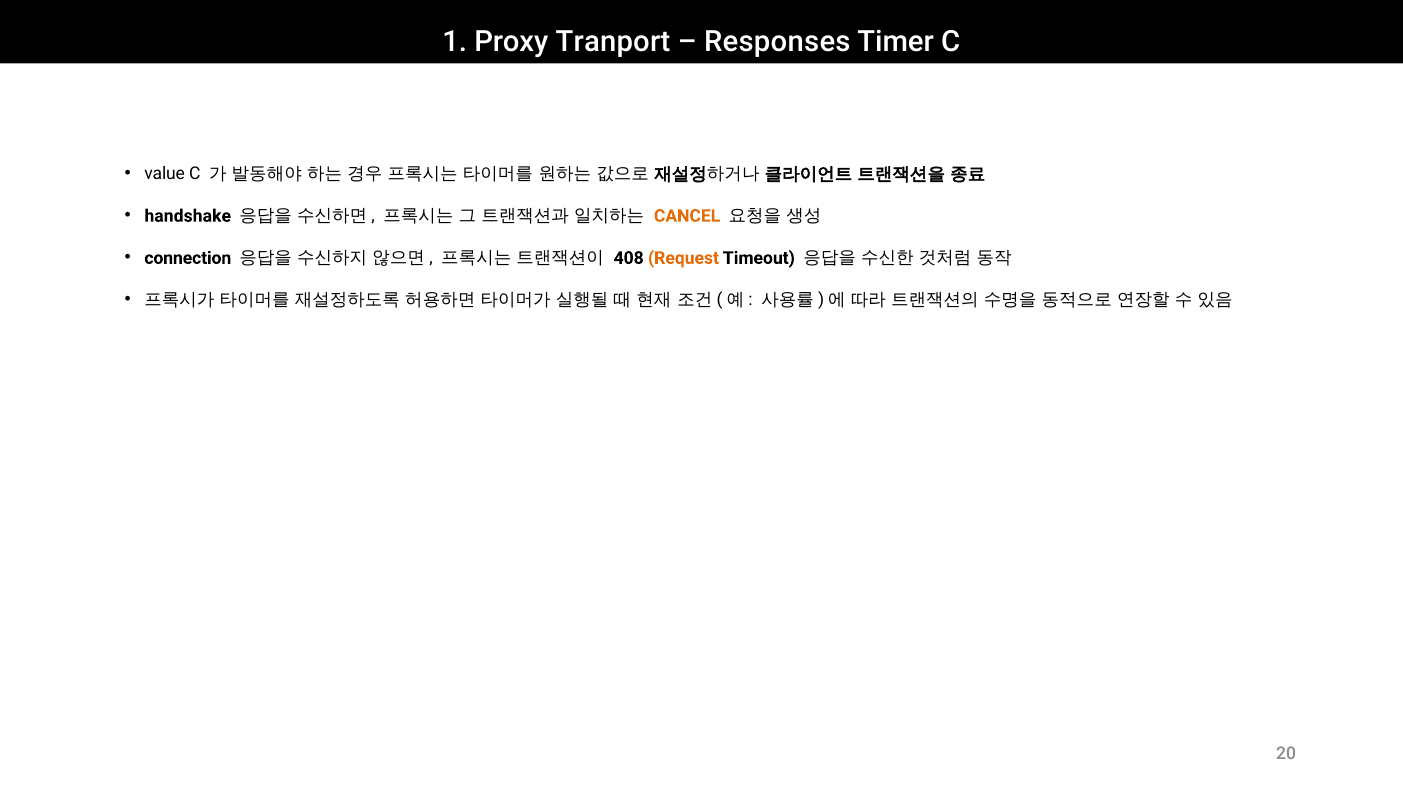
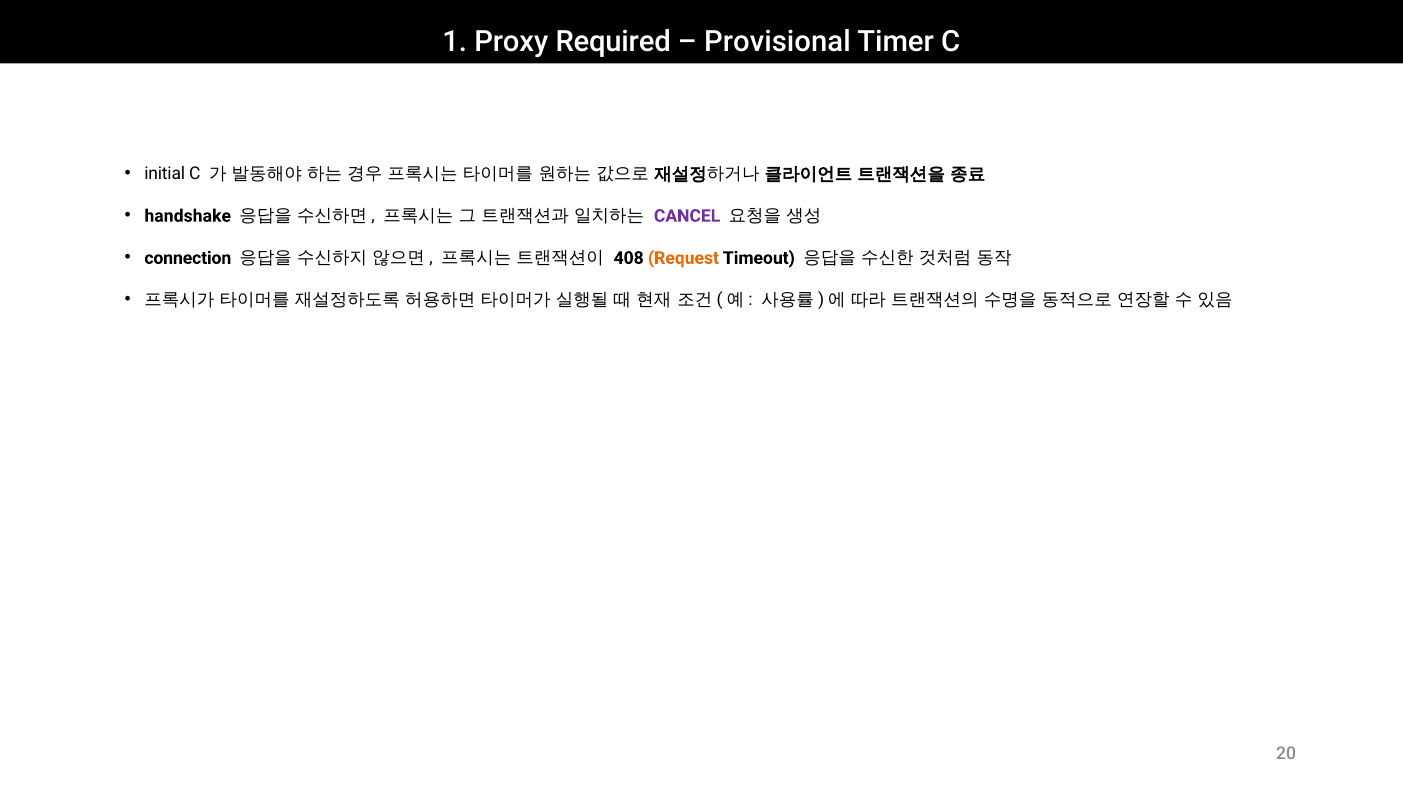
Tranport: Tranport -> Required (613, 42)
Responses: Responses -> Provisional (777, 42)
value: value -> initial (165, 174)
CANCEL colour: orange -> purple (687, 216)
